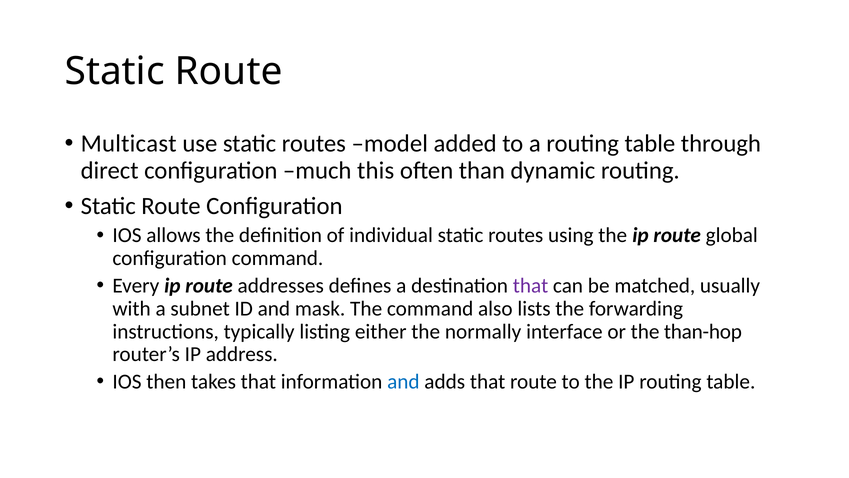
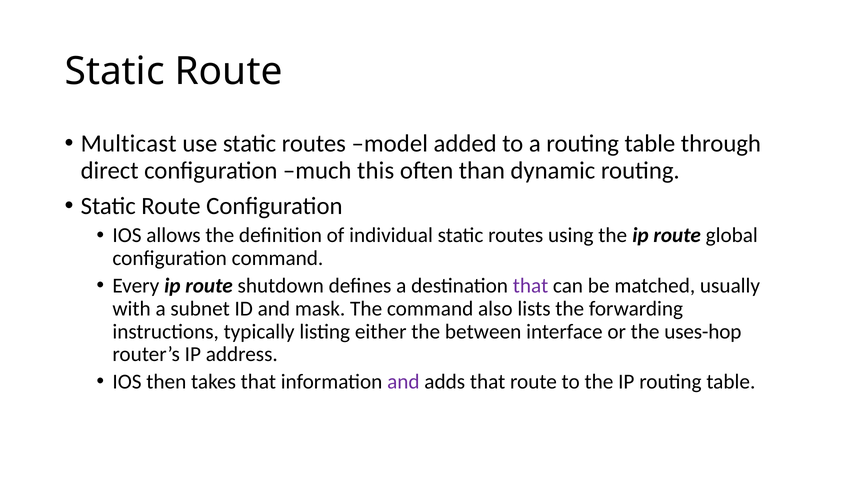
addresses: addresses -> shutdown (281, 285)
normally: normally -> between (483, 331)
than-hop: than-hop -> uses-hop (703, 331)
and colour: blue -> purple (403, 381)
